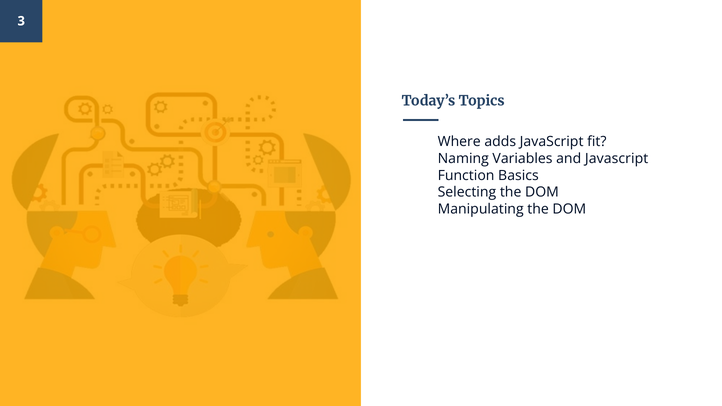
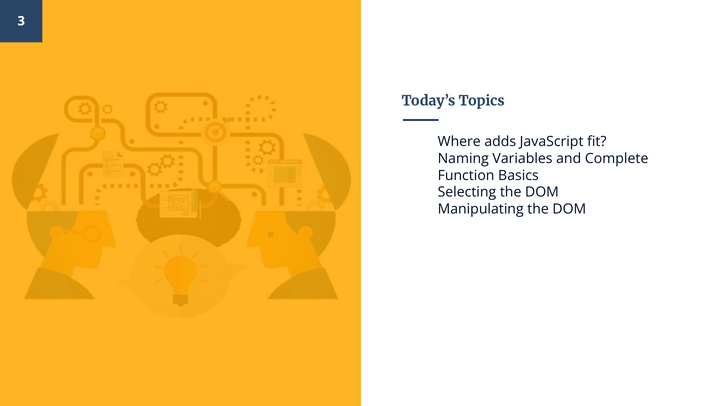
and Javascript: Javascript -> Complete (617, 159)
